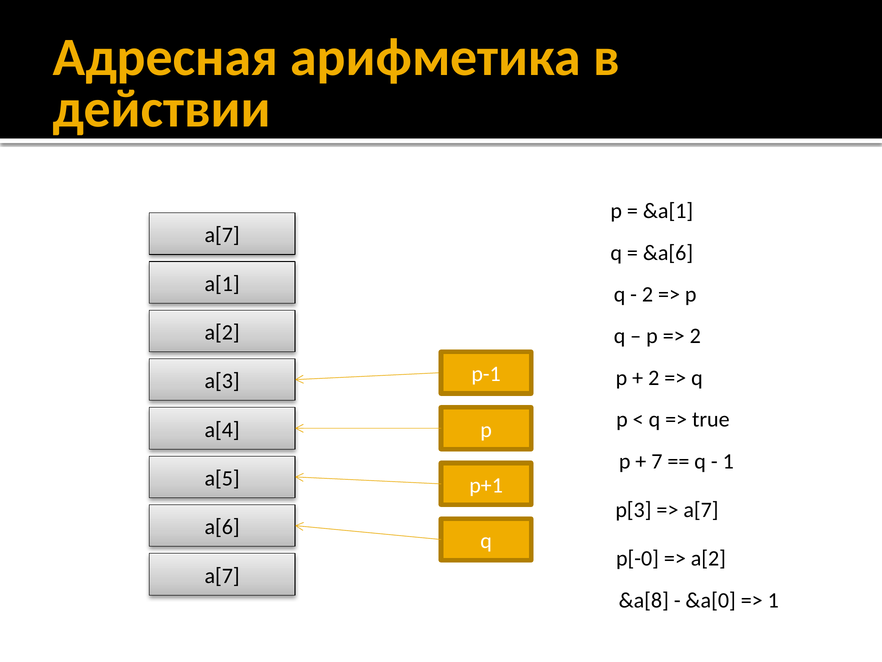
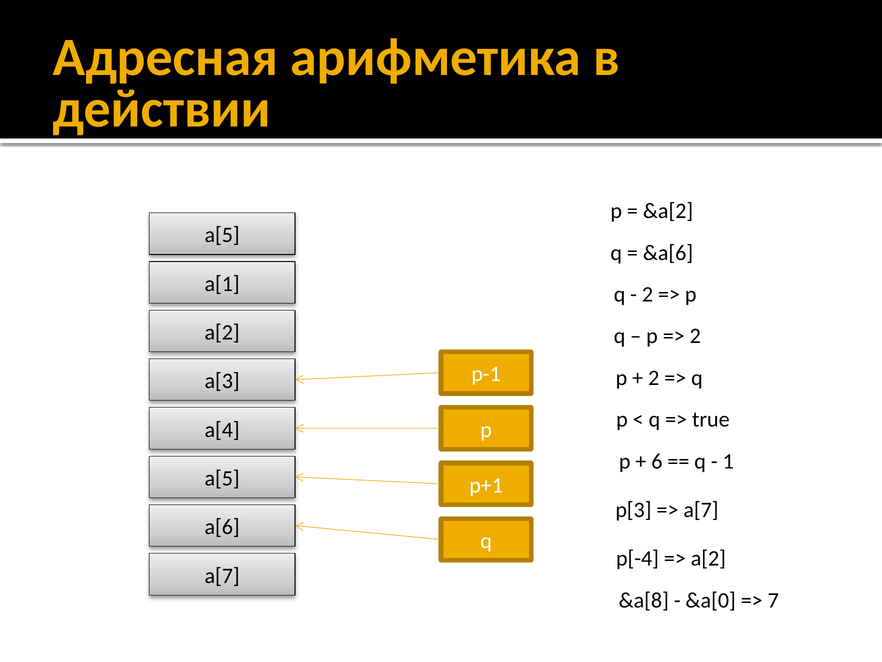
&a[1: &a[1 -> &a[2 (668, 211)
a[7: a[7 -> a[5 (222, 235)
7: 7 -> 6 (657, 461)
p[-0: p[-0 -> p[-4 (637, 558)
1: 1 -> 7 (773, 600)
